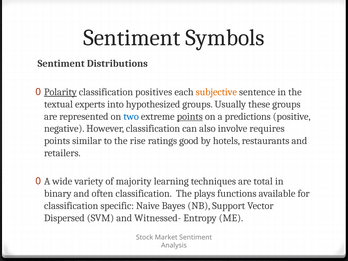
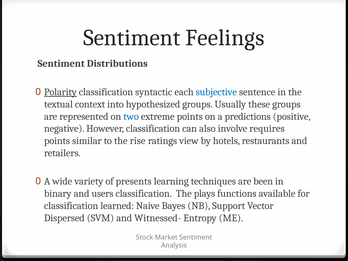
Symbols: Symbols -> Feelings (225, 38)
positives: positives -> syntactic (154, 92)
subjective colour: orange -> blue (216, 92)
experts: experts -> context (90, 104)
points underline: present -> none (190, 116)
good: good -> view (189, 141)
majority: majority -> presents (134, 181)
total: total -> been (263, 181)
often: often -> users (102, 194)
specific: specific -> learned (117, 206)
